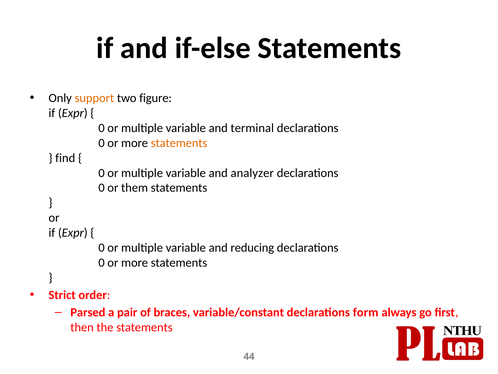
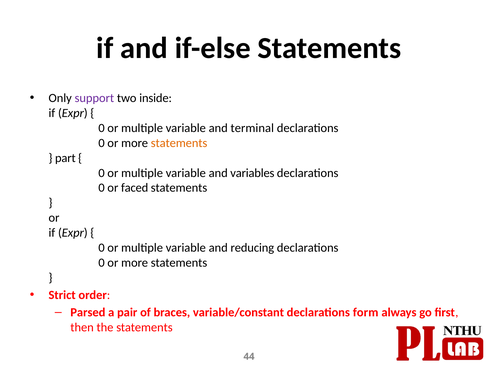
support colour: orange -> purple (94, 98)
figure: figure -> inside (156, 98)
find: find -> part (65, 158)
analyzer: analyzer -> variables (252, 173)
them: them -> faced (135, 188)
